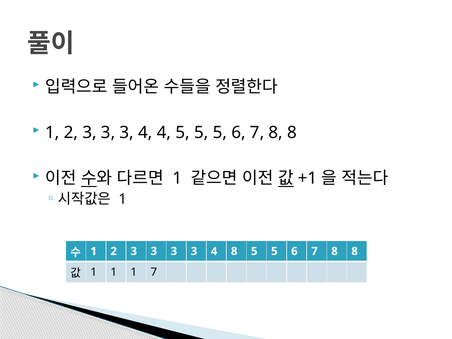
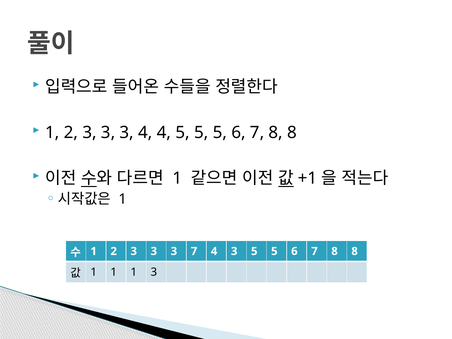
3 3 3 3: 3 -> 7 (194, 251)
4 8: 8 -> 3 (234, 251)
1 7: 7 -> 3 (154, 272)
